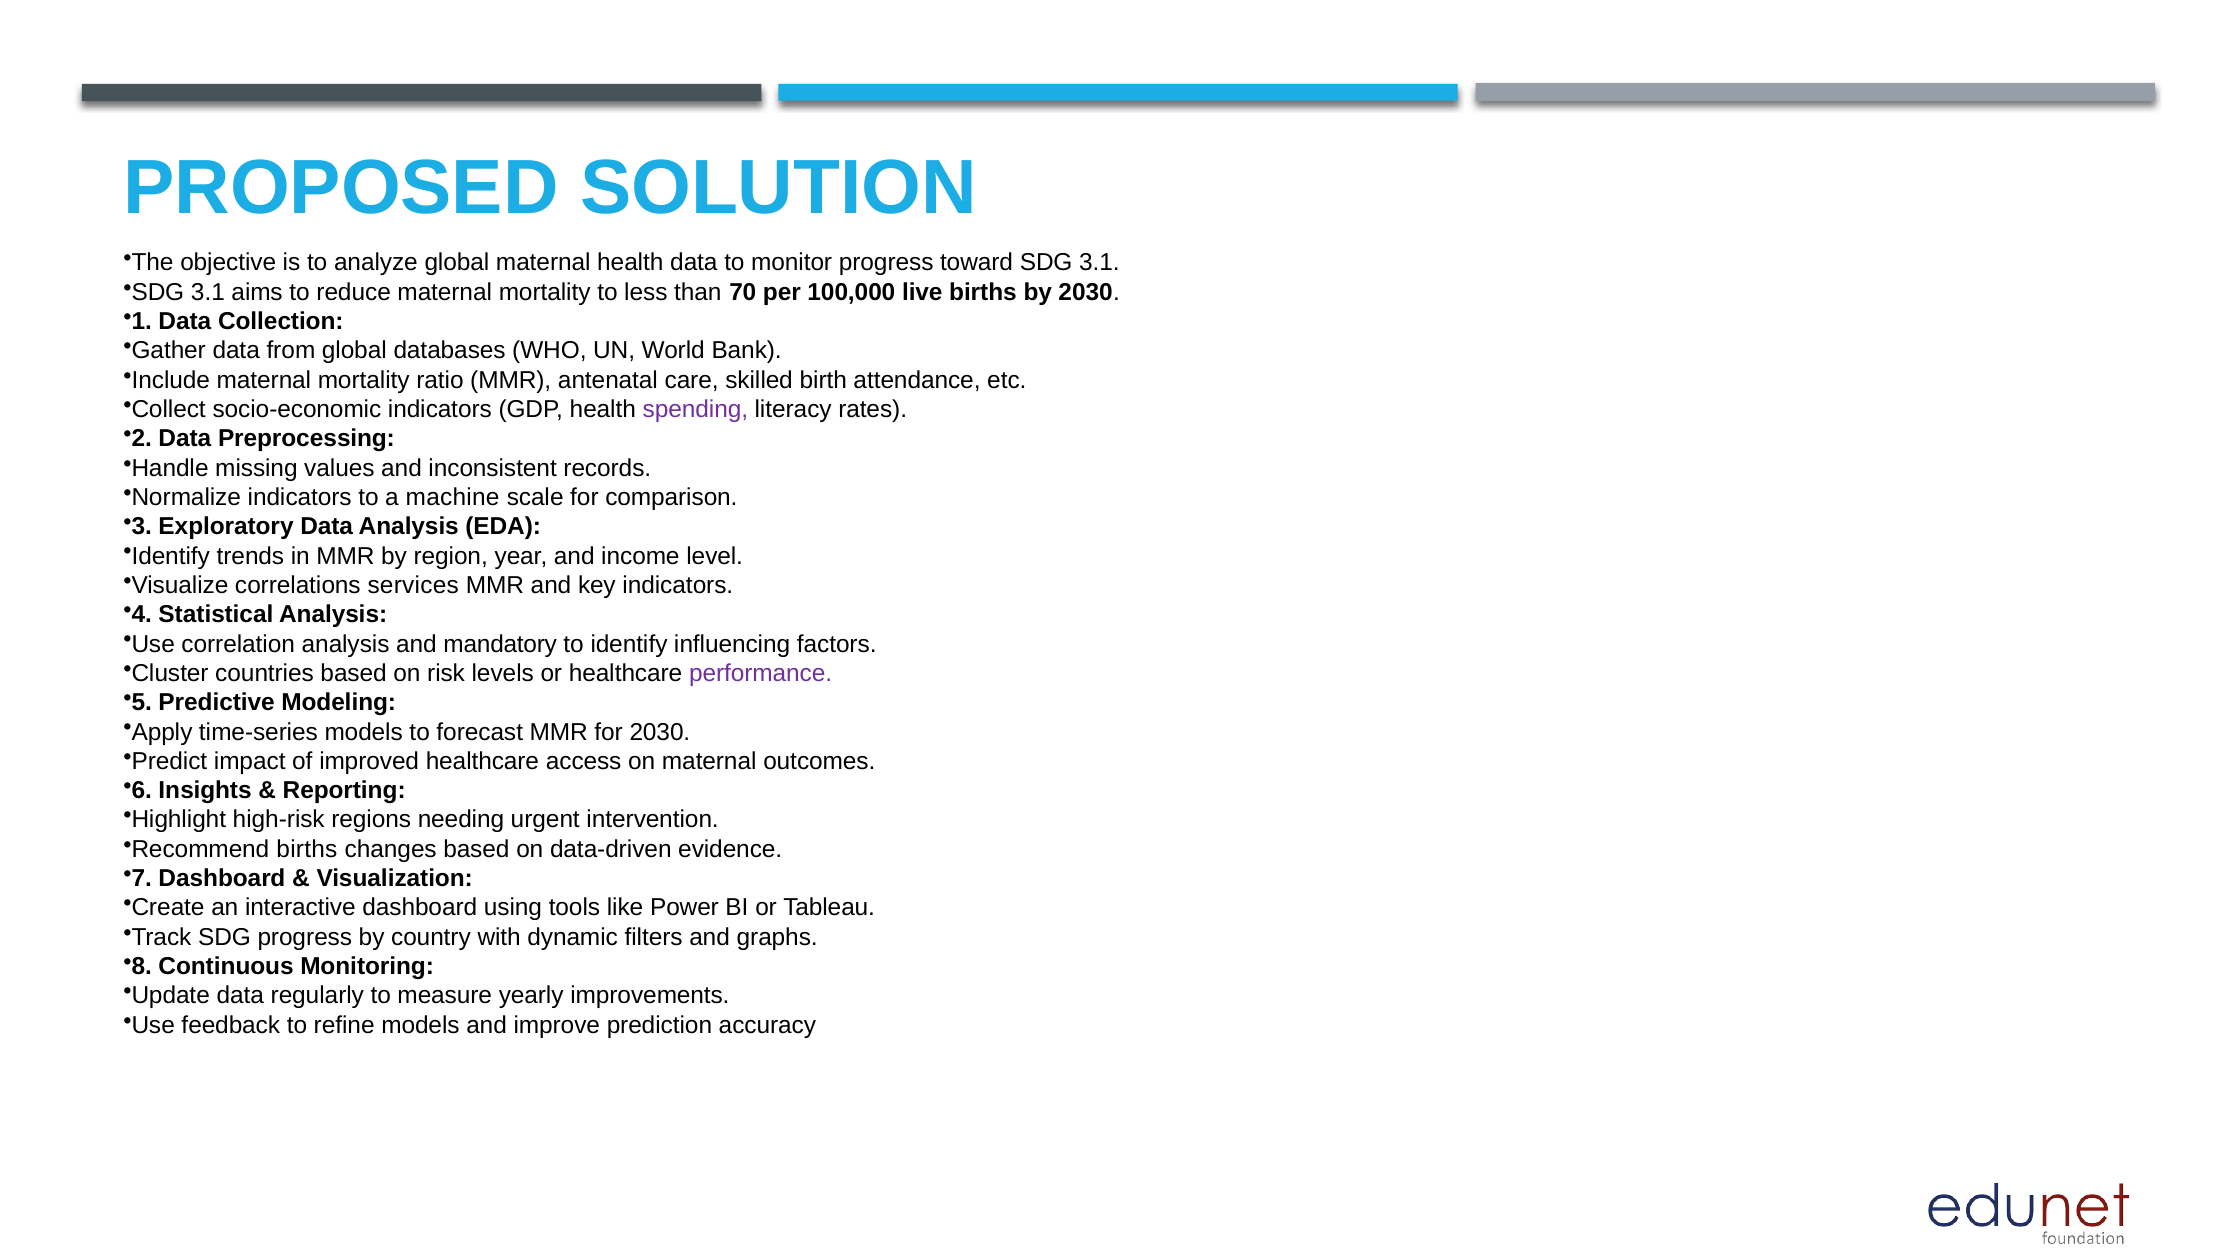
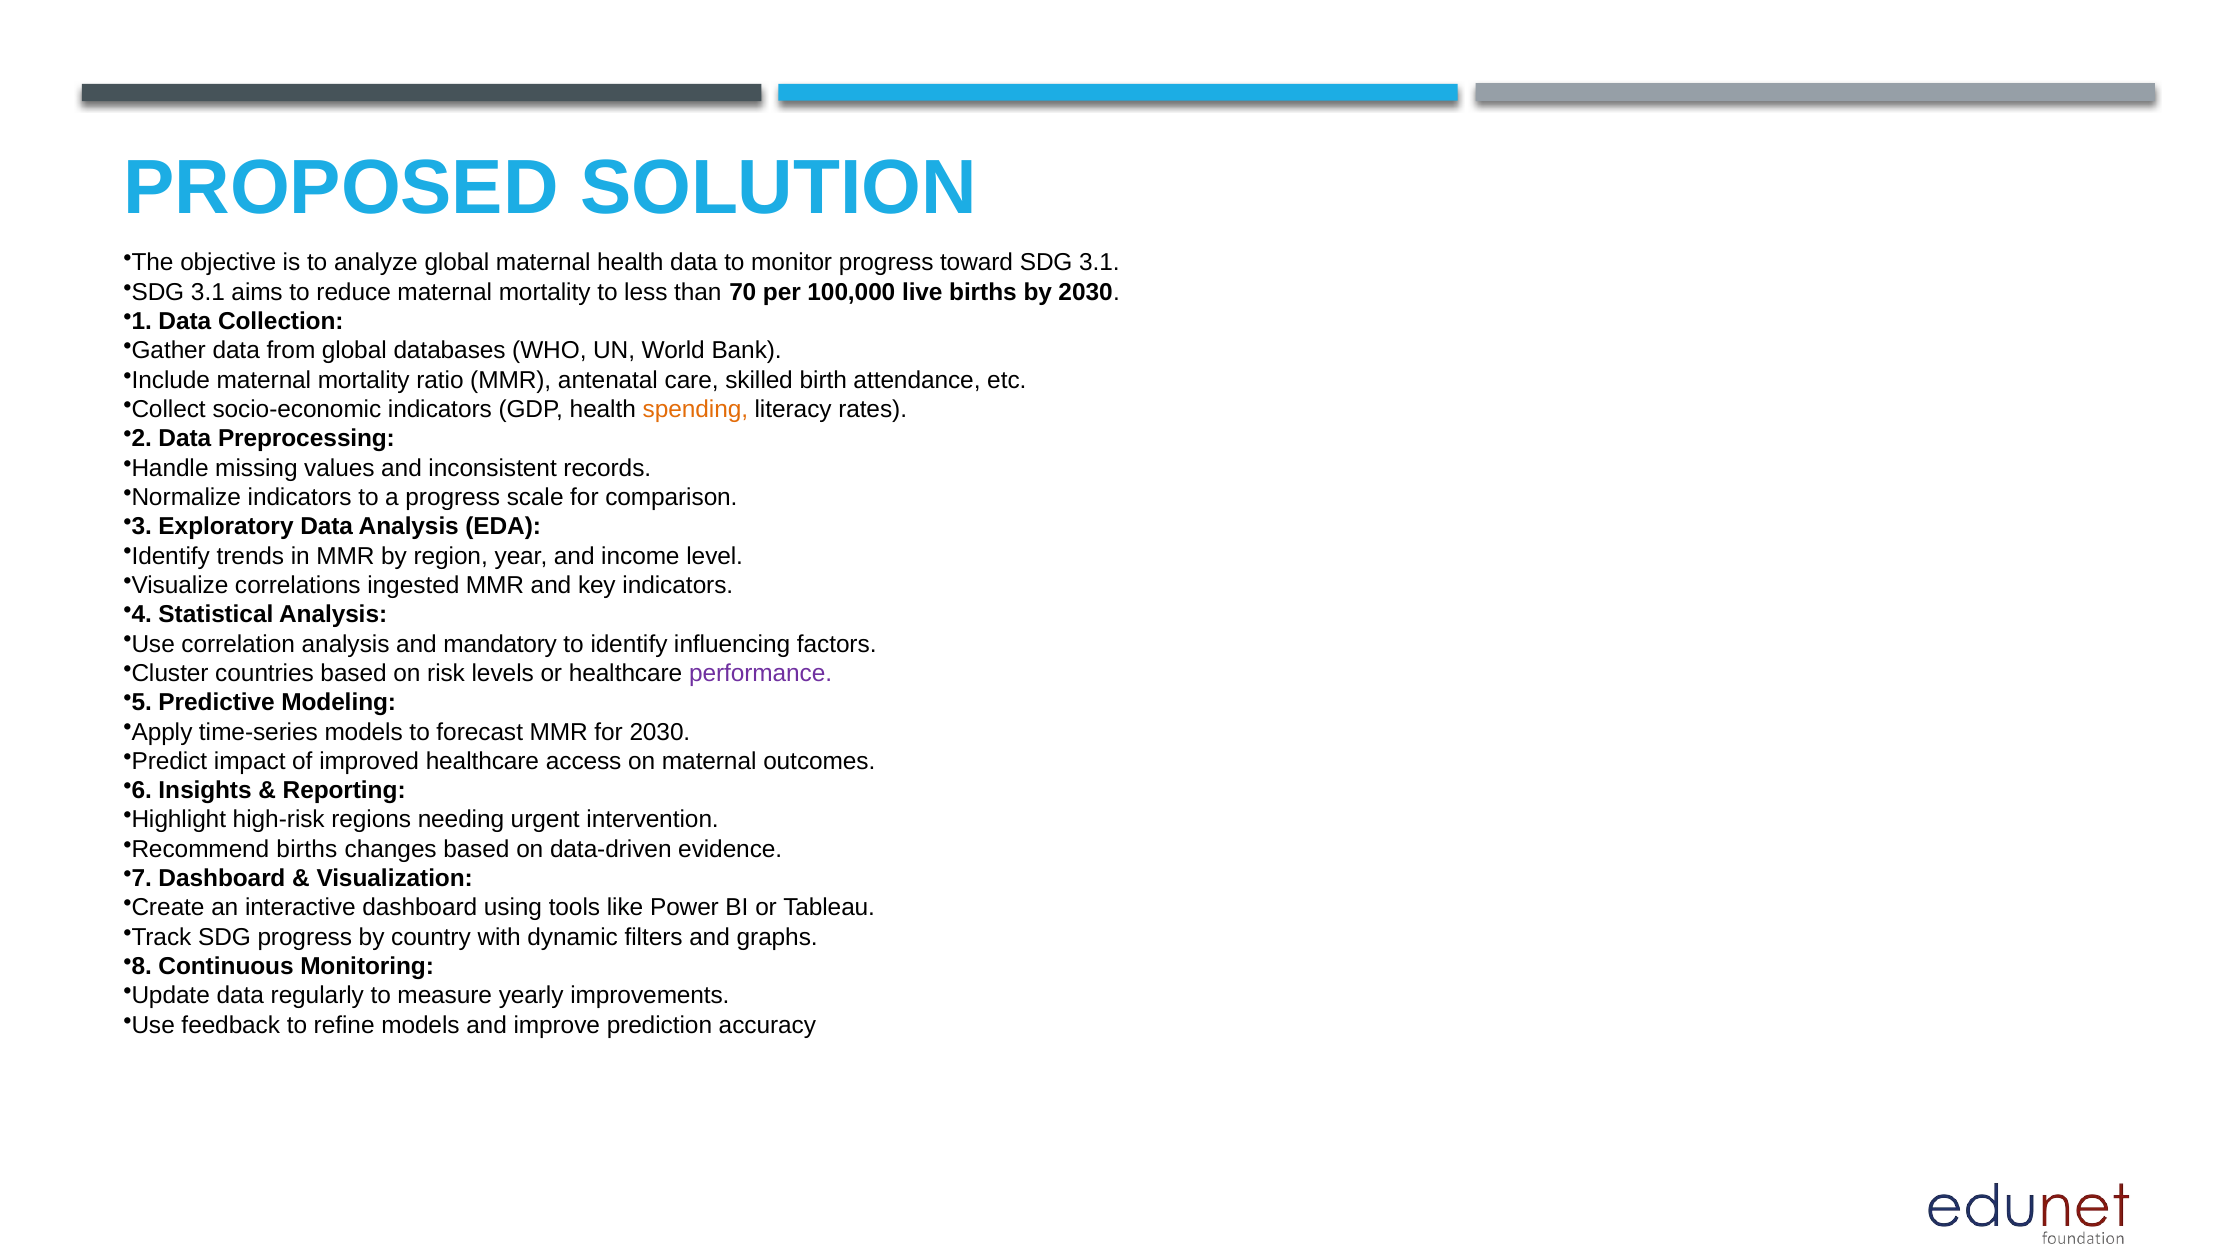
spending colour: purple -> orange (695, 410)
a machine: machine -> progress (453, 498)
services: services -> ingested (413, 585)
